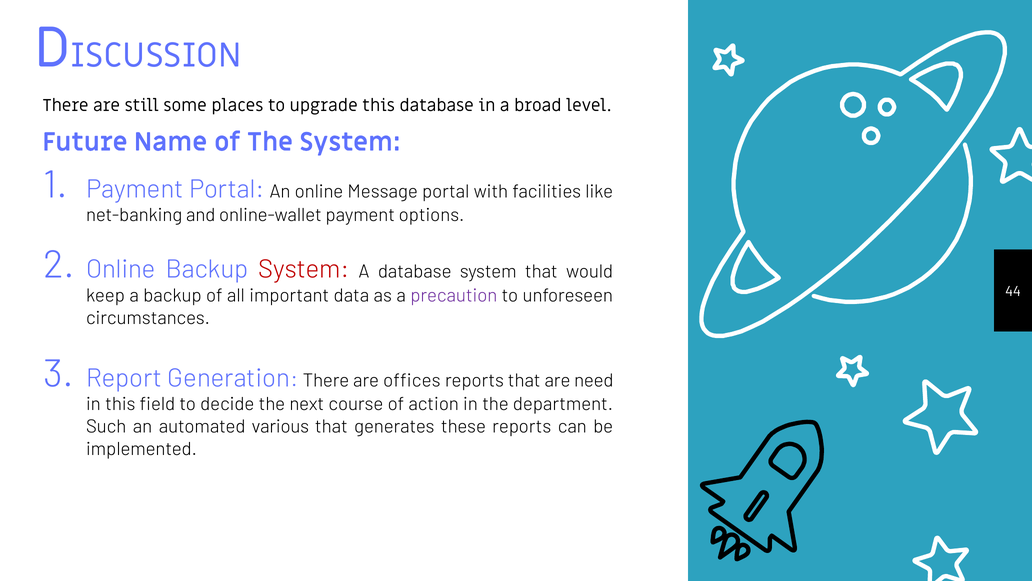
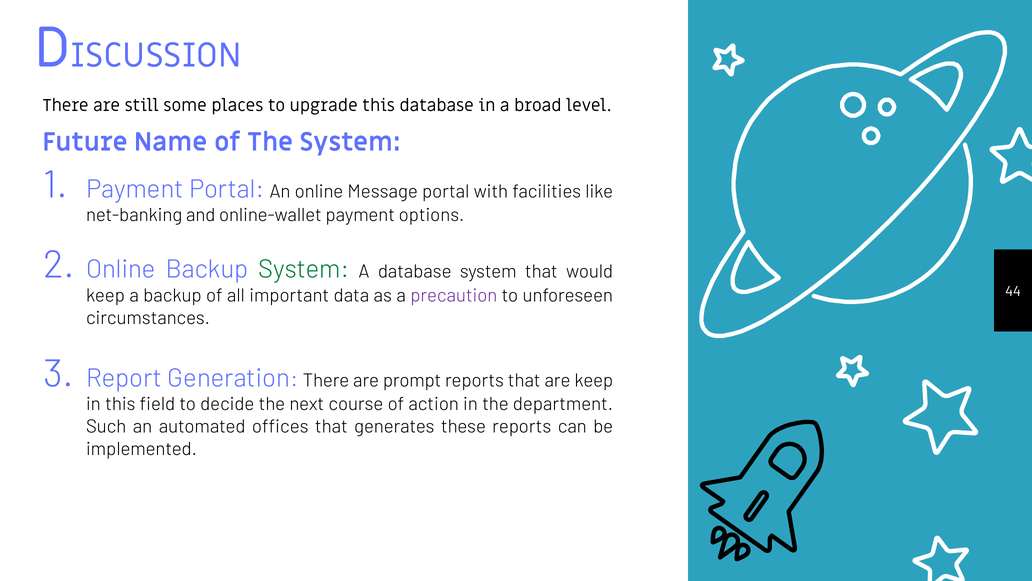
System colour: red -> green (304, 269)
offices: offices -> prompt (412, 380)
are need: need -> keep (594, 380)
various: various -> offices (280, 426)
